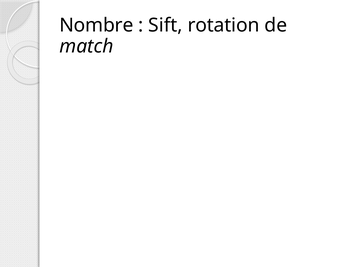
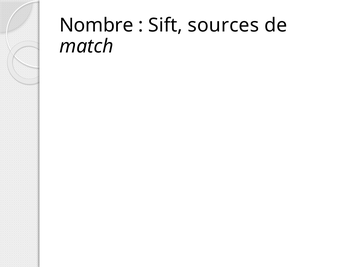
rotation: rotation -> sources (223, 25)
